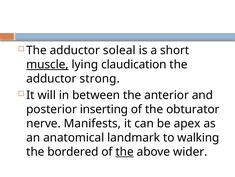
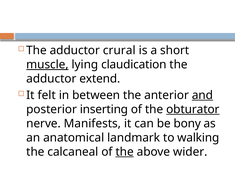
soleal: soleal -> crural (119, 50)
strong: strong -> extend (100, 78)
will: will -> felt (47, 95)
and underline: none -> present (202, 95)
obturator underline: none -> present (193, 109)
apex: apex -> bony (187, 123)
bordered: bordered -> calcaneal (73, 151)
